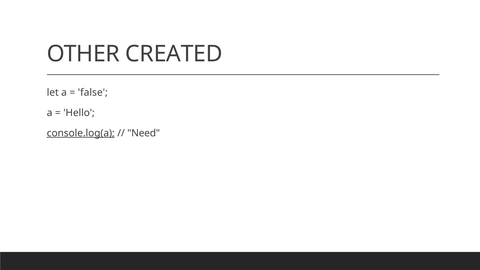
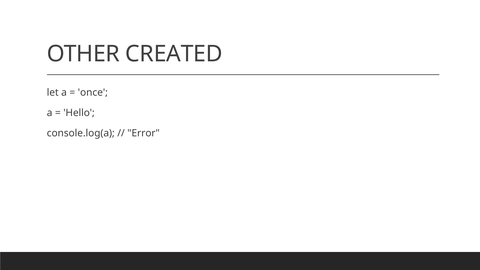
false: false -> once (93, 93)
console.log(a underline: present -> none (81, 133)
Need: Need -> Error (144, 133)
